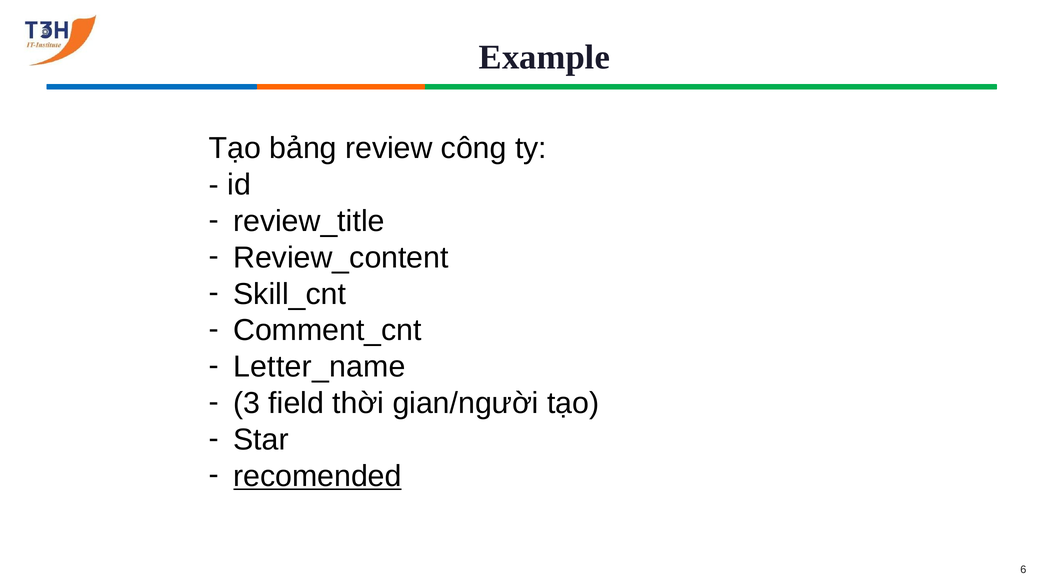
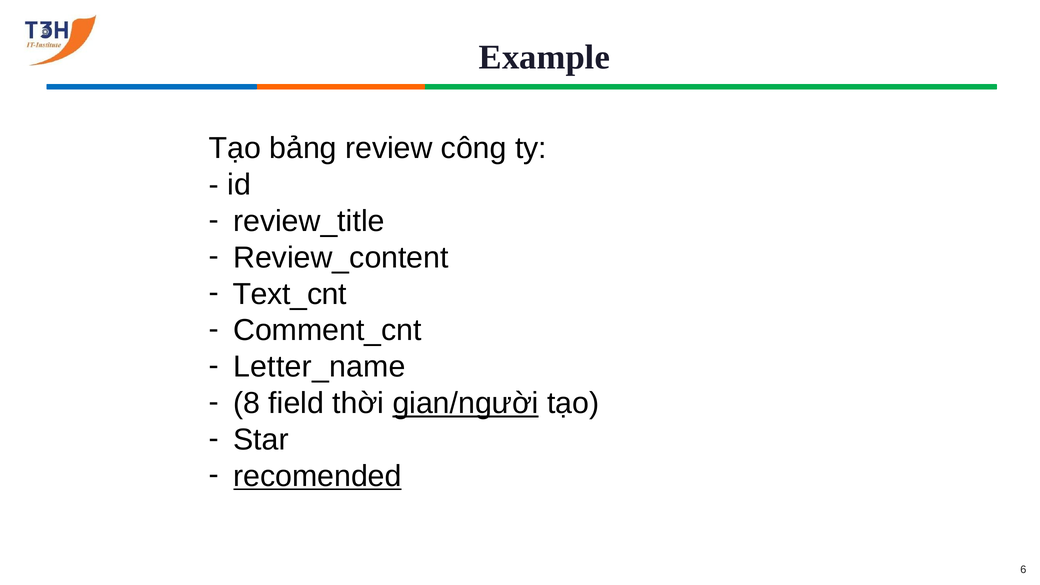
Skill_cnt: Skill_cnt -> Text_cnt (290, 294)
3: 3 -> 8 (247, 403)
gian/người underline: none -> present (466, 403)
